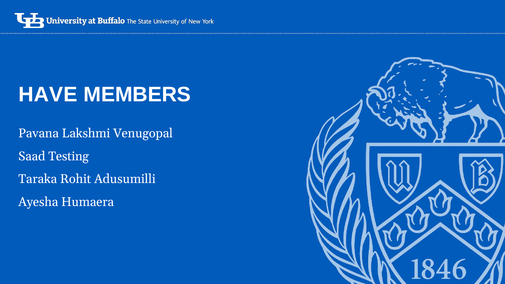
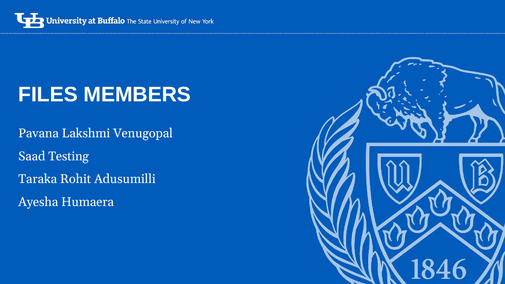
HAVE: HAVE -> FILES (48, 94)
